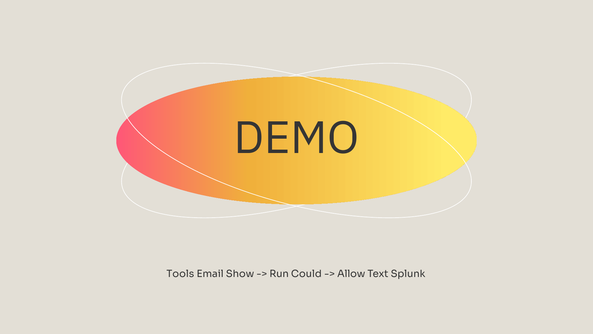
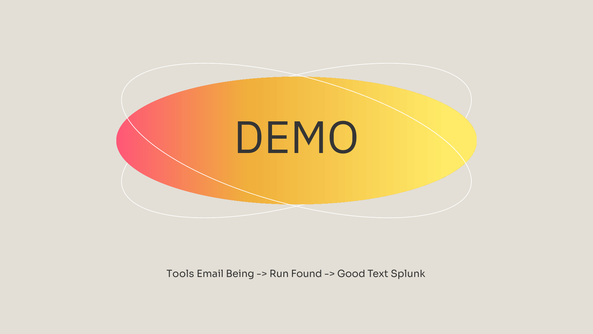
Show: Show -> Being (240, 274)
Could: Could -> Found (307, 274)
Allow: Allow -> Good (351, 274)
